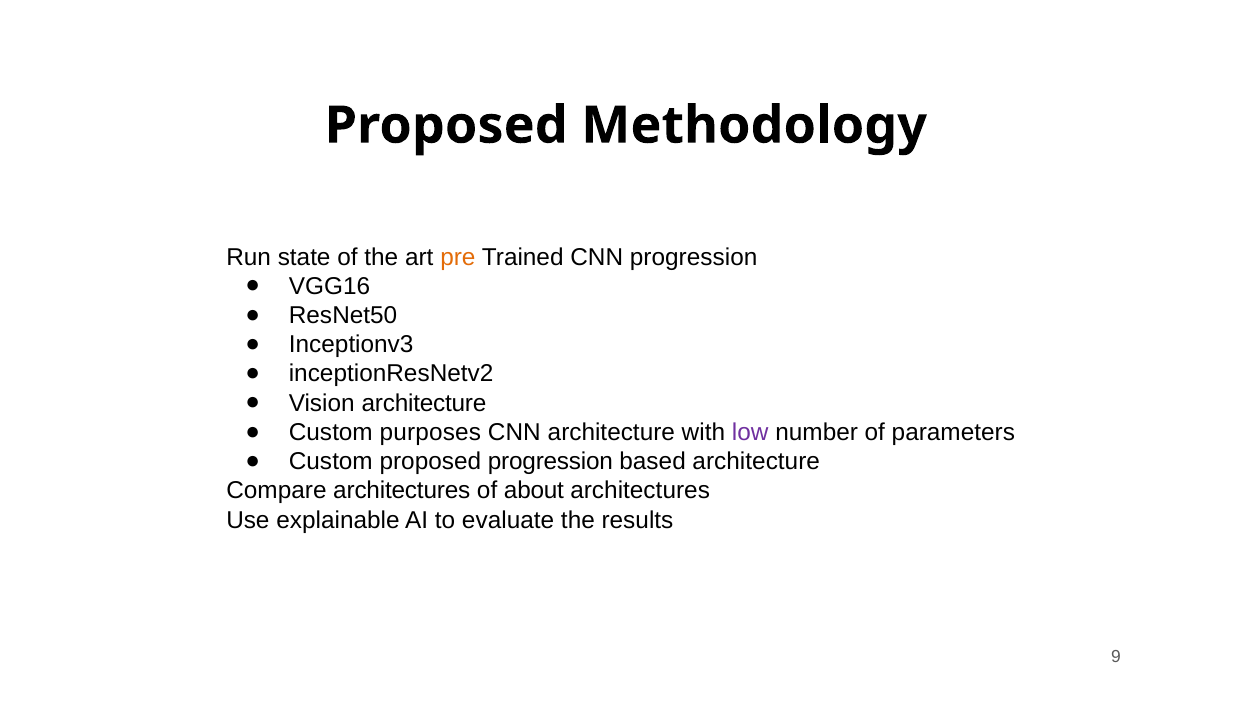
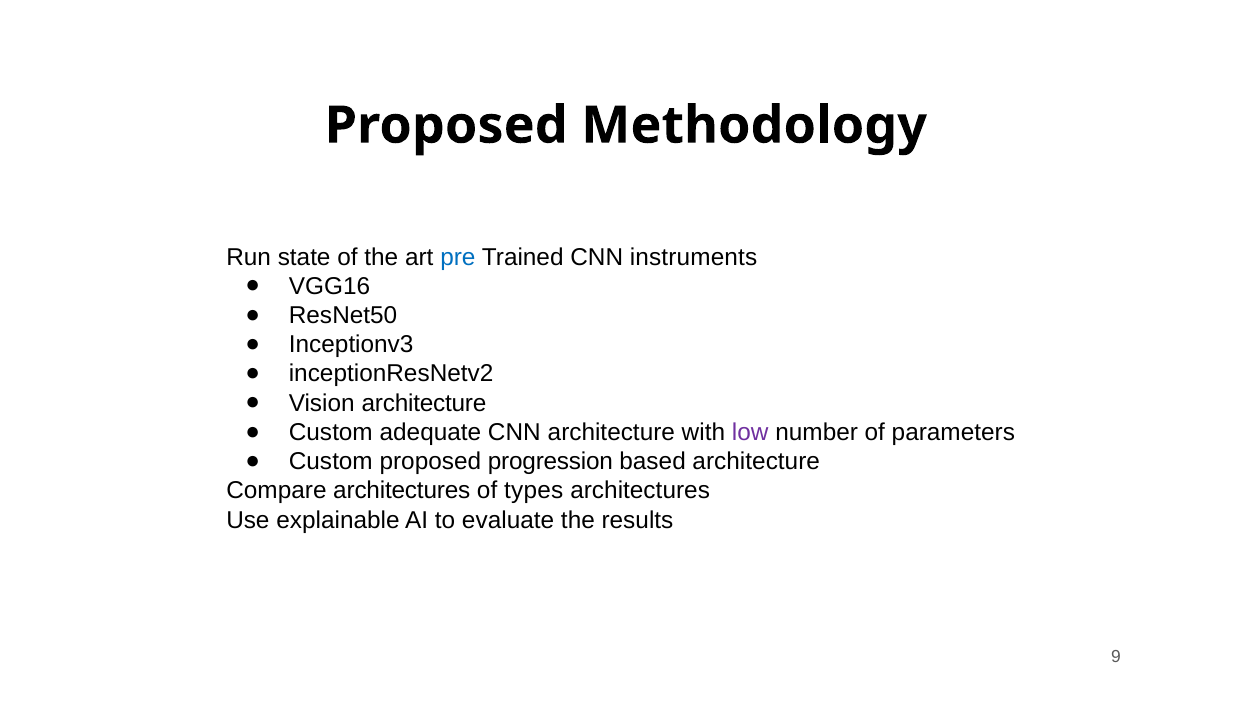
pre colour: orange -> blue (458, 257)
CNN progression: progression -> instruments (694, 257)
purposes: purposes -> adequate (430, 432)
about: about -> types (534, 491)
